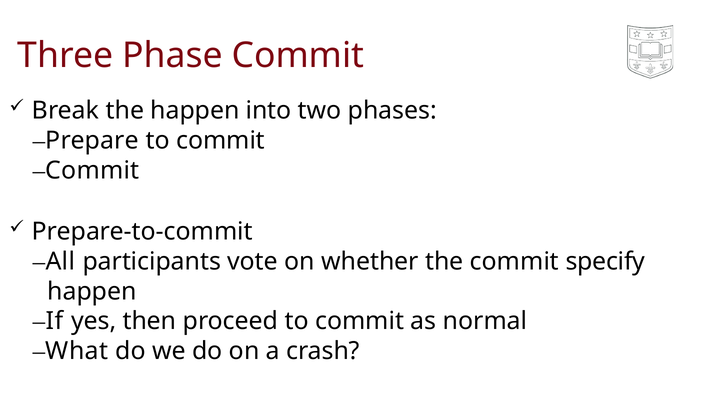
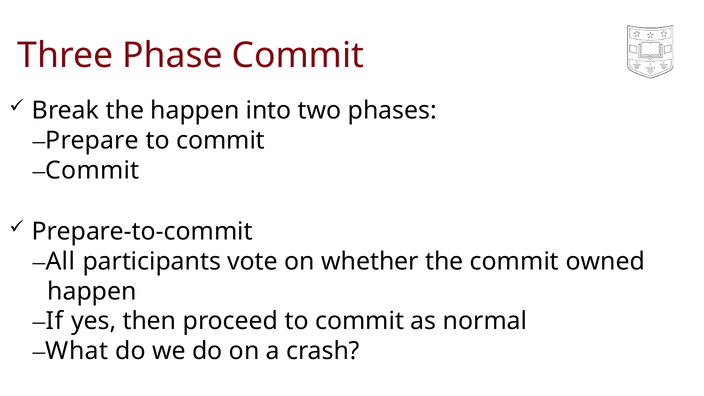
specify: specify -> owned (605, 261)
